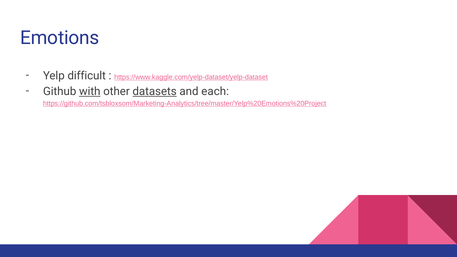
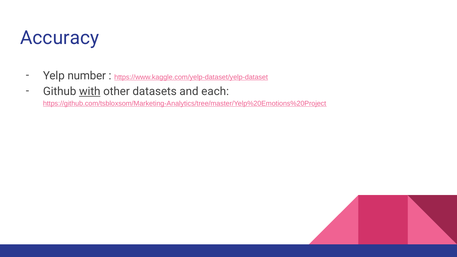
Emotions: Emotions -> Accuracy (60, 38)
difficult: difficult -> number (87, 76)
datasets underline: present -> none (155, 91)
